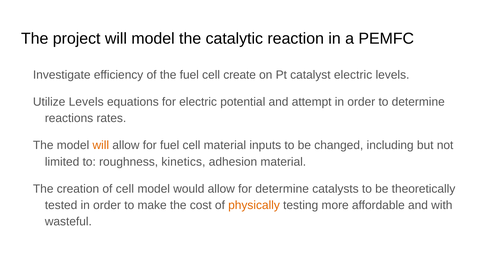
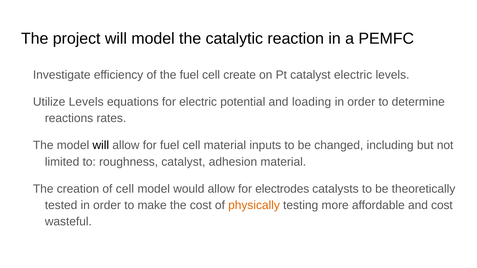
attempt: attempt -> loading (312, 102)
will colour: orange -> black (101, 146)
roughness kinetics: kinetics -> catalyst (183, 162)
for determine: determine -> electrodes (282, 189)
and with: with -> cost (442, 205)
